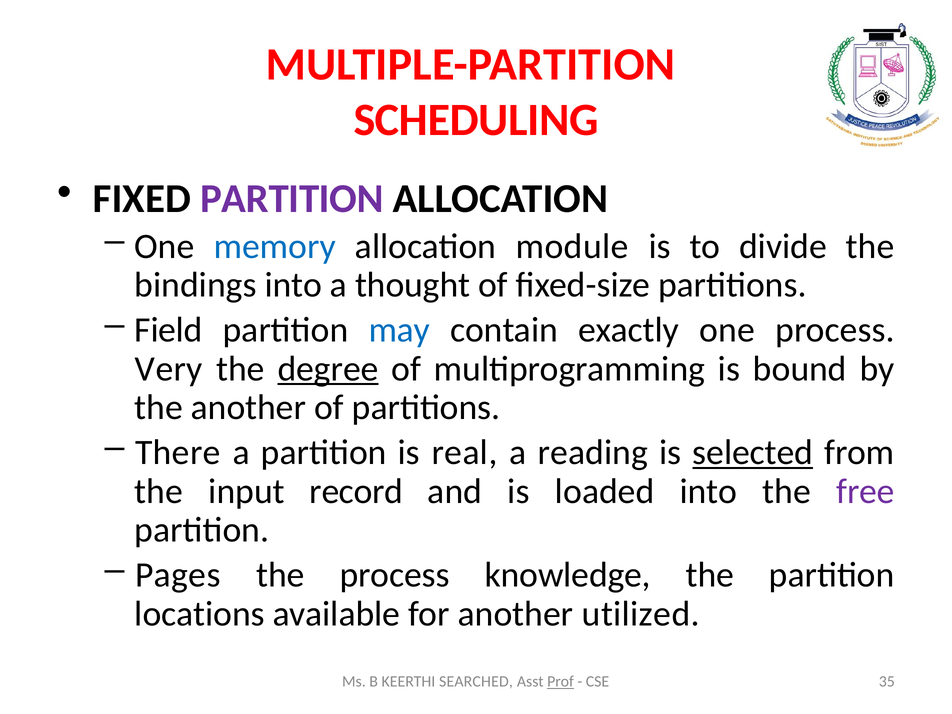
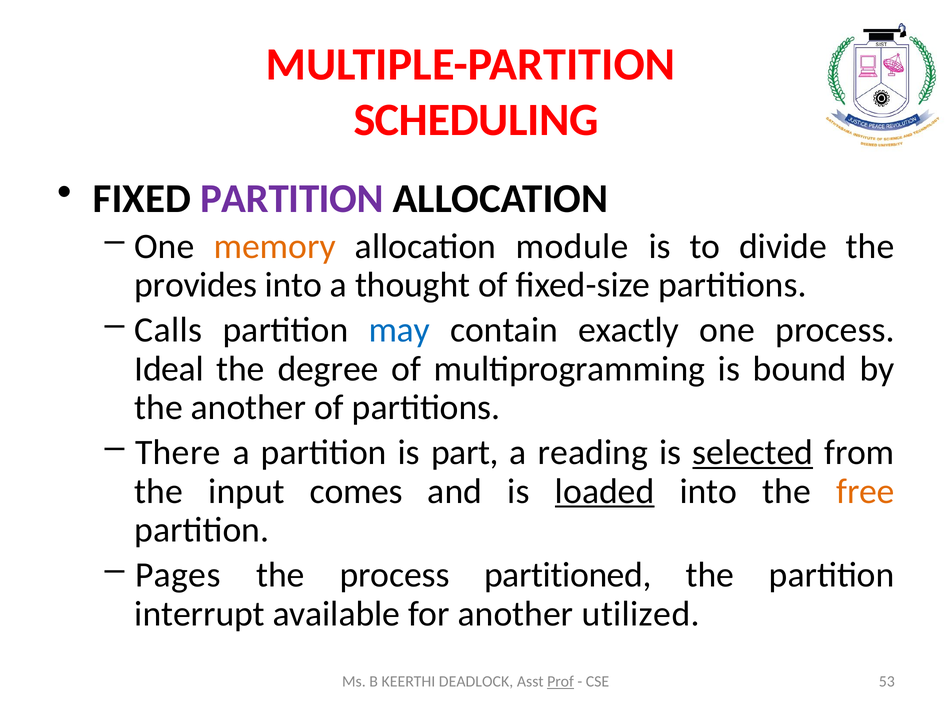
memory colour: blue -> orange (275, 246)
bindings: bindings -> provides (196, 285)
Field: Field -> Calls (168, 330)
Very: Very -> Ideal (169, 369)
degree underline: present -> none (328, 369)
real: real -> part (465, 453)
record: record -> comes (356, 491)
loaded underline: none -> present (605, 491)
free colour: purple -> orange (865, 491)
knowledge: knowledge -> partitioned (568, 575)
locations: locations -> interrupt (200, 614)
SEARCHED: SEARCHED -> DEADLOCK (476, 682)
35: 35 -> 53 (887, 682)
